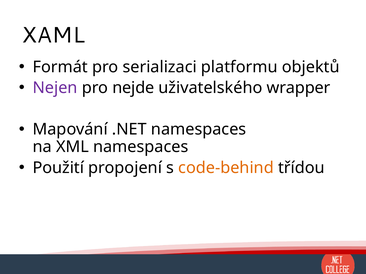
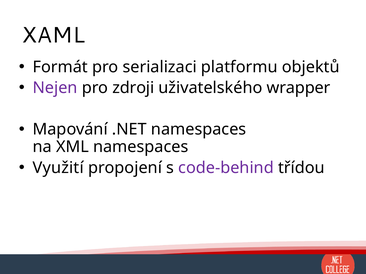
nejde: nejde -> zdroji (133, 88)
Použití: Použití -> Využití (58, 168)
code-behind colour: orange -> purple (226, 168)
